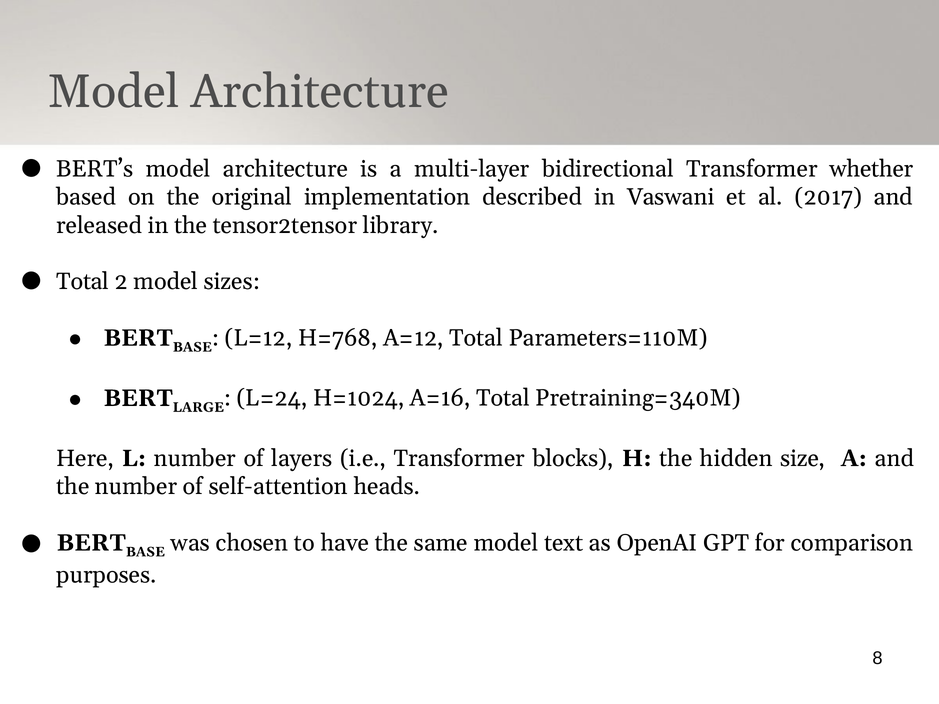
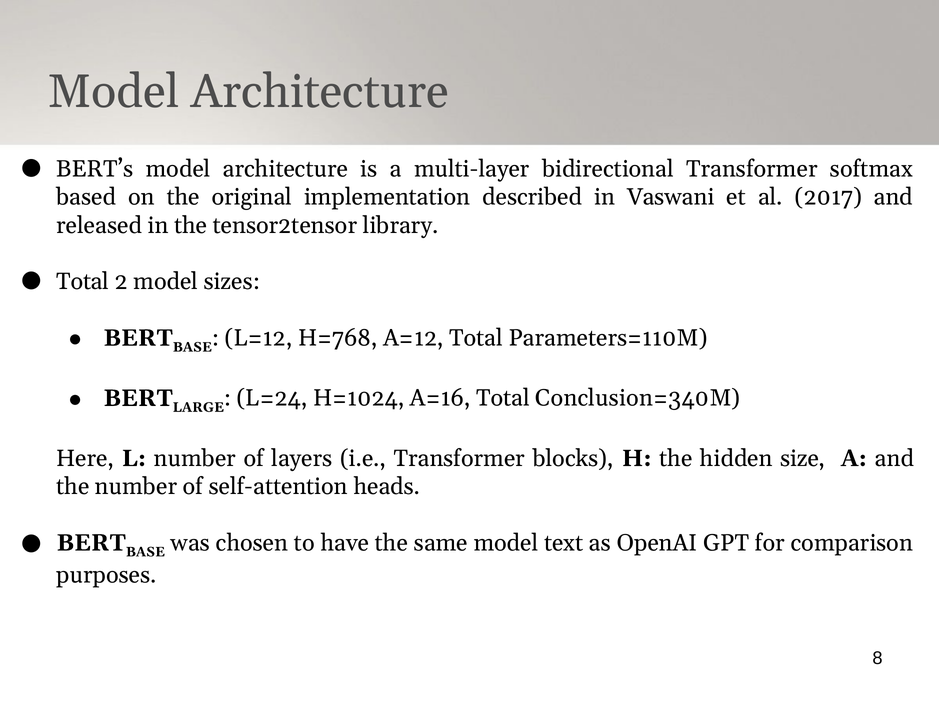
whether: whether -> softmax (871, 169)
Pretraining=340M: Pretraining=340M -> Conclusion=340M (638, 398)
